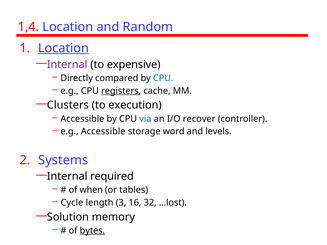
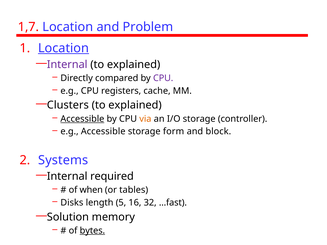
1,4: 1,4 -> 1,7 (28, 27)
Random: Random -> Problem (148, 27)
expensive: expensive -> explained (134, 65)
CPU colour: blue -> purple (163, 78)
registers underline: present -> none (121, 91)
execution: execution -> explained (135, 105)
Accessible underline: none -> present (82, 119)
via colour: blue -> orange (145, 119)
I/O recover: recover -> storage (199, 119)
word: word -> form (174, 132)
levels: levels -> block (218, 132)
Cycle: Cycle -> Disks (72, 203)
3: 3 -> 5 (121, 203)
…lost: …lost -> …fast (173, 203)
